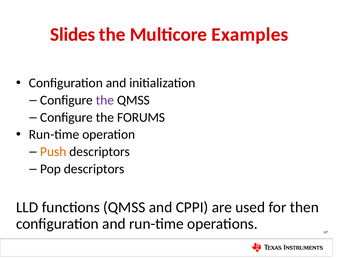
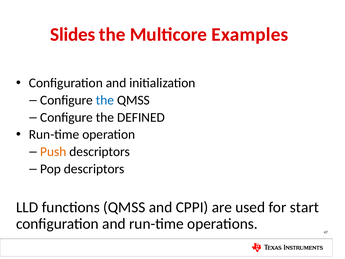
the colour: purple -> blue (105, 100)
FORUMS: FORUMS -> DEFINED (141, 117)
then: then -> start (304, 207)
